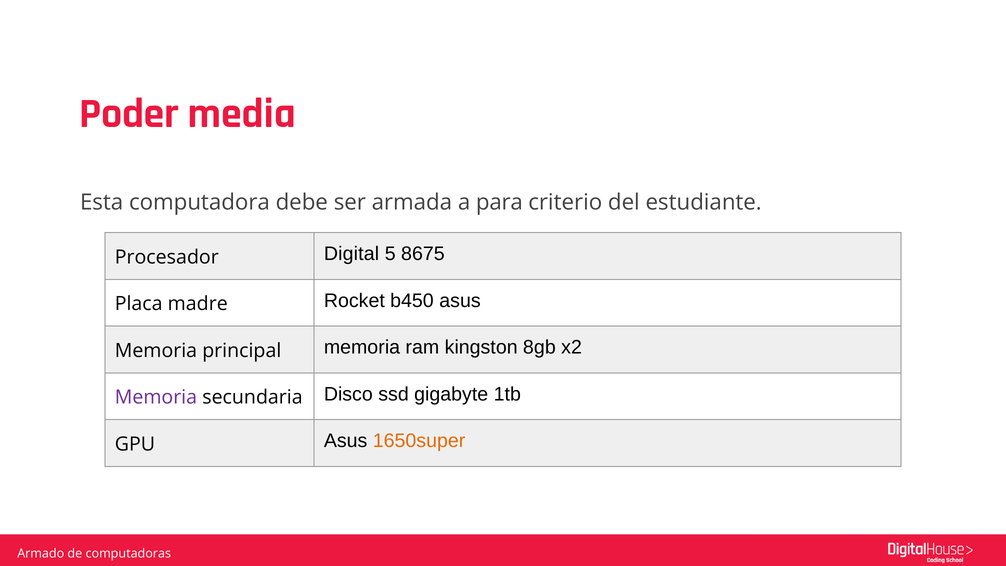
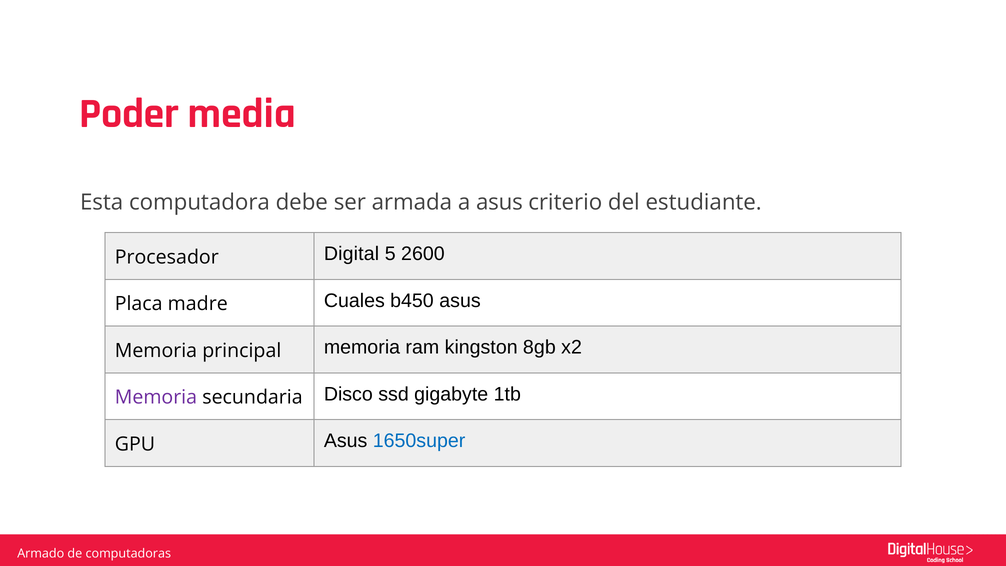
a para: para -> asus (499, 202)
8675: 8675 -> 2600 (423, 254)
Rocket: Rocket -> Cuales (354, 301)
1650super colour: orange -> blue (419, 441)
